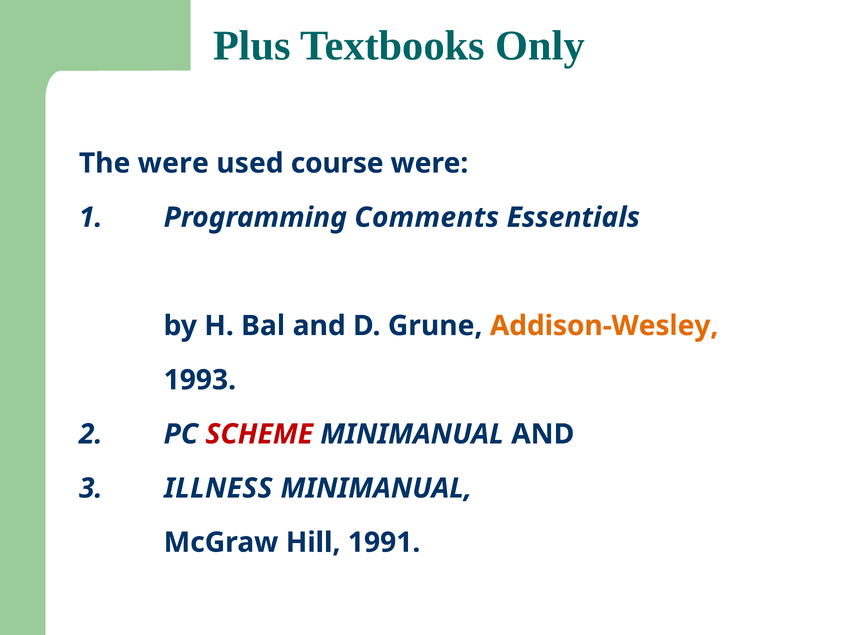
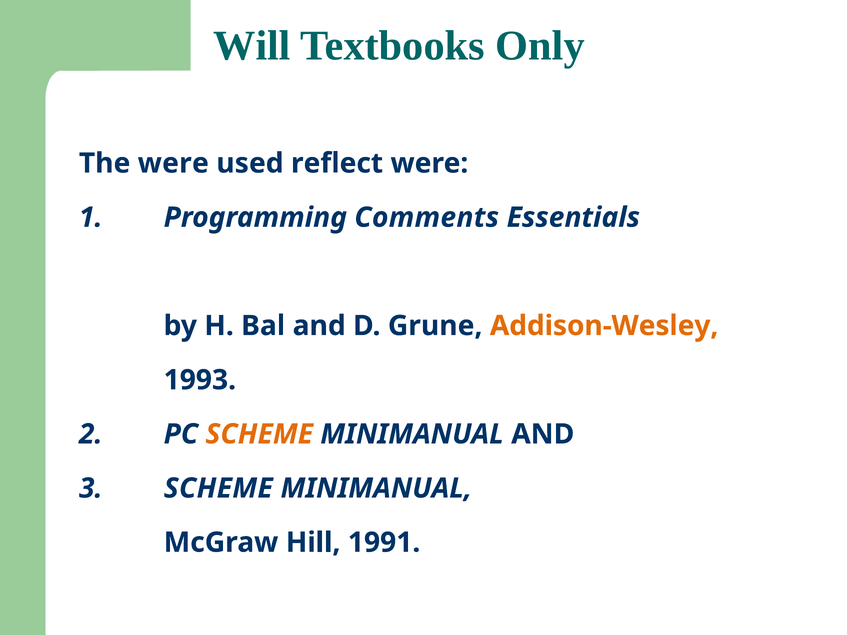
Plus: Plus -> Will (252, 46)
course: course -> reflect (337, 163)
SCHEME colour: red -> orange (259, 434)
ILLNESS: ILLNESS -> SCHEME (218, 488)
